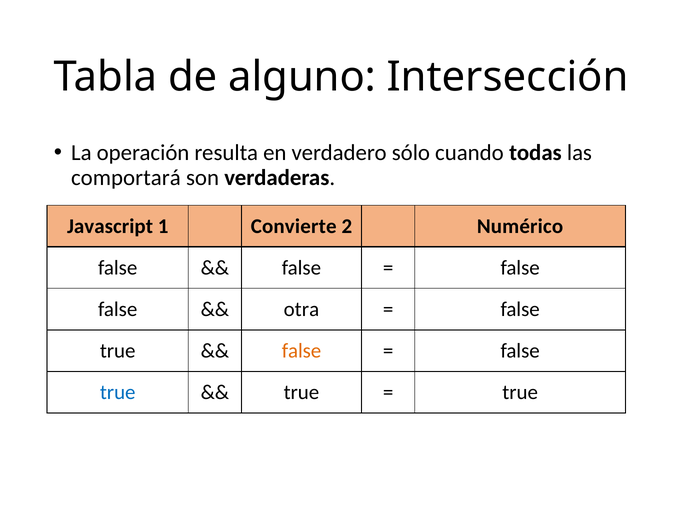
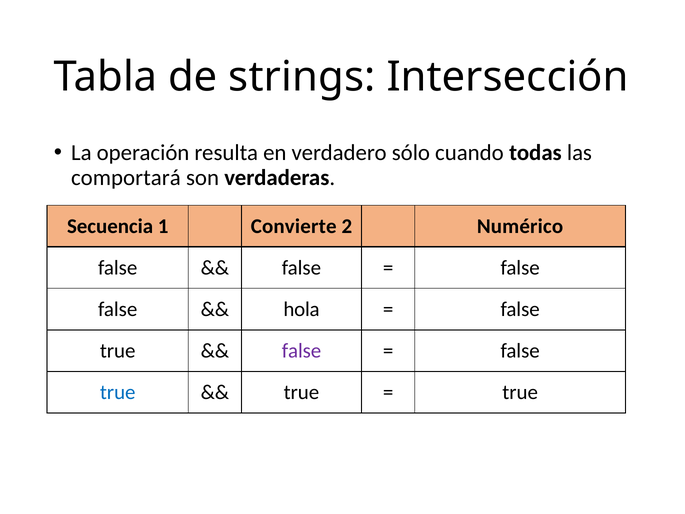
alguno: alguno -> strings (302, 77)
Javascript: Javascript -> Secuencia (110, 226)
otra: otra -> hola (302, 309)
false colour: orange -> purple (301, 351)
